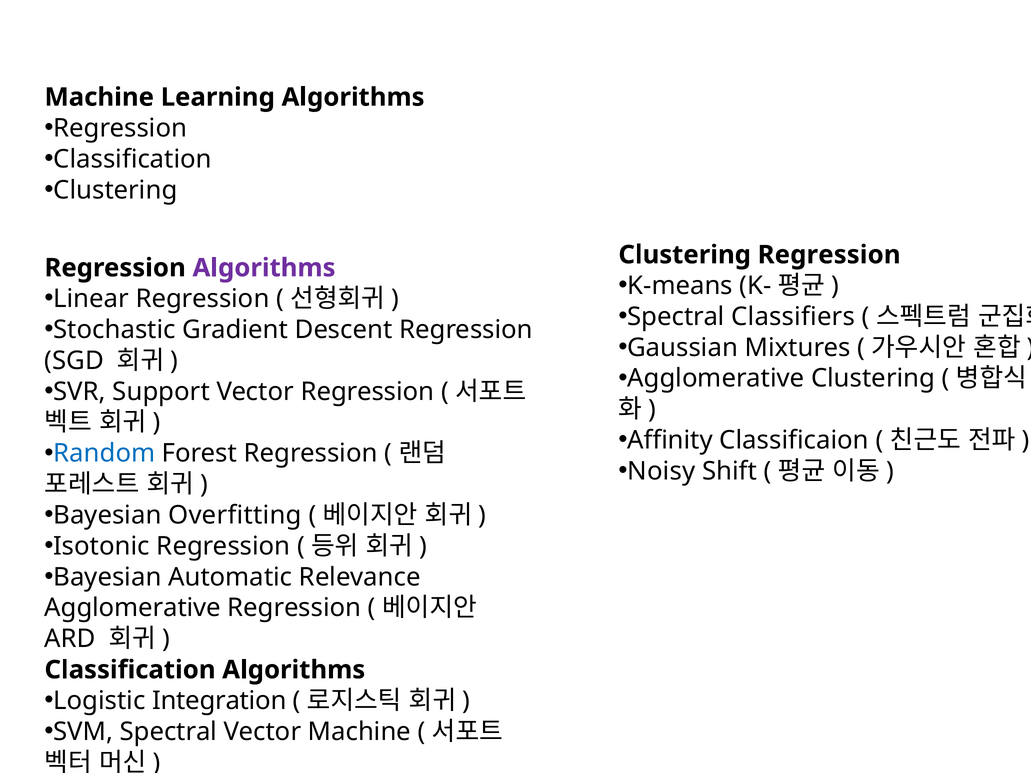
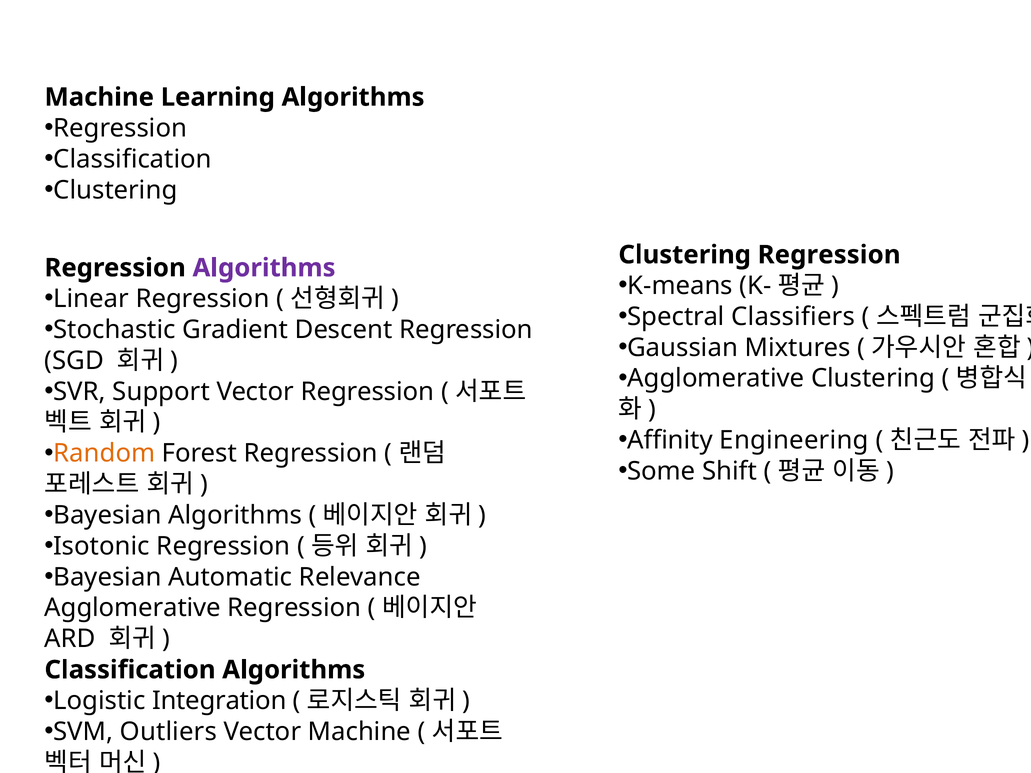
Classificaion: Classificaion -> Engineering (794, 440)
Random colour: blue -> orange (104, 454)
Noisy: Noisy -> Some (661, 471)
Bayesian Overfitting: Overfitting -> Algorithms (235, 515)
SVM Spectral: Spectral -> Outliers (168, 732)
